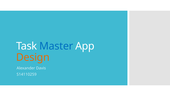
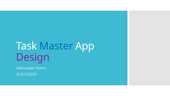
Design colour: orange -> purple (33, 57)
